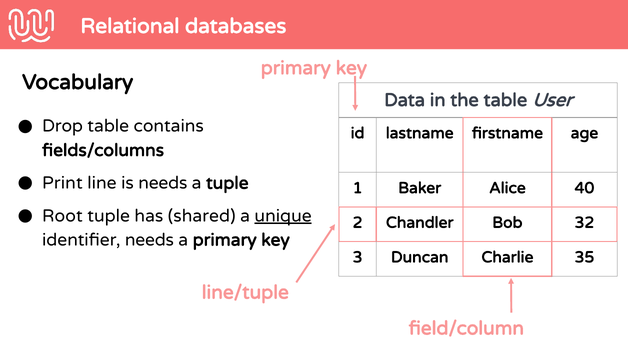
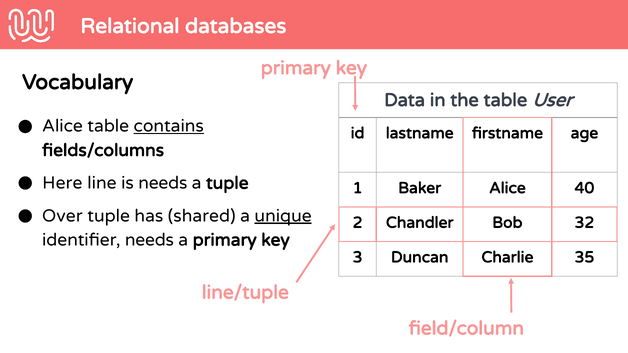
Drop: Drop -> Alice (62, 126)
contains underline: none -> present (169, 126)
Print: Print -> Here (62, 183)
Root: Root -> Over (62, 216)
